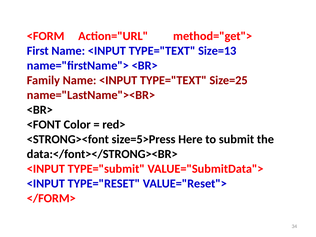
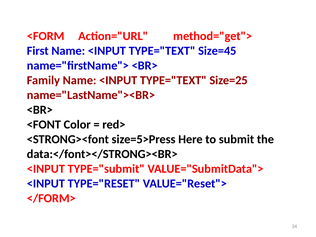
Size=13: Size=13 -> Size=45 (217, 51)
